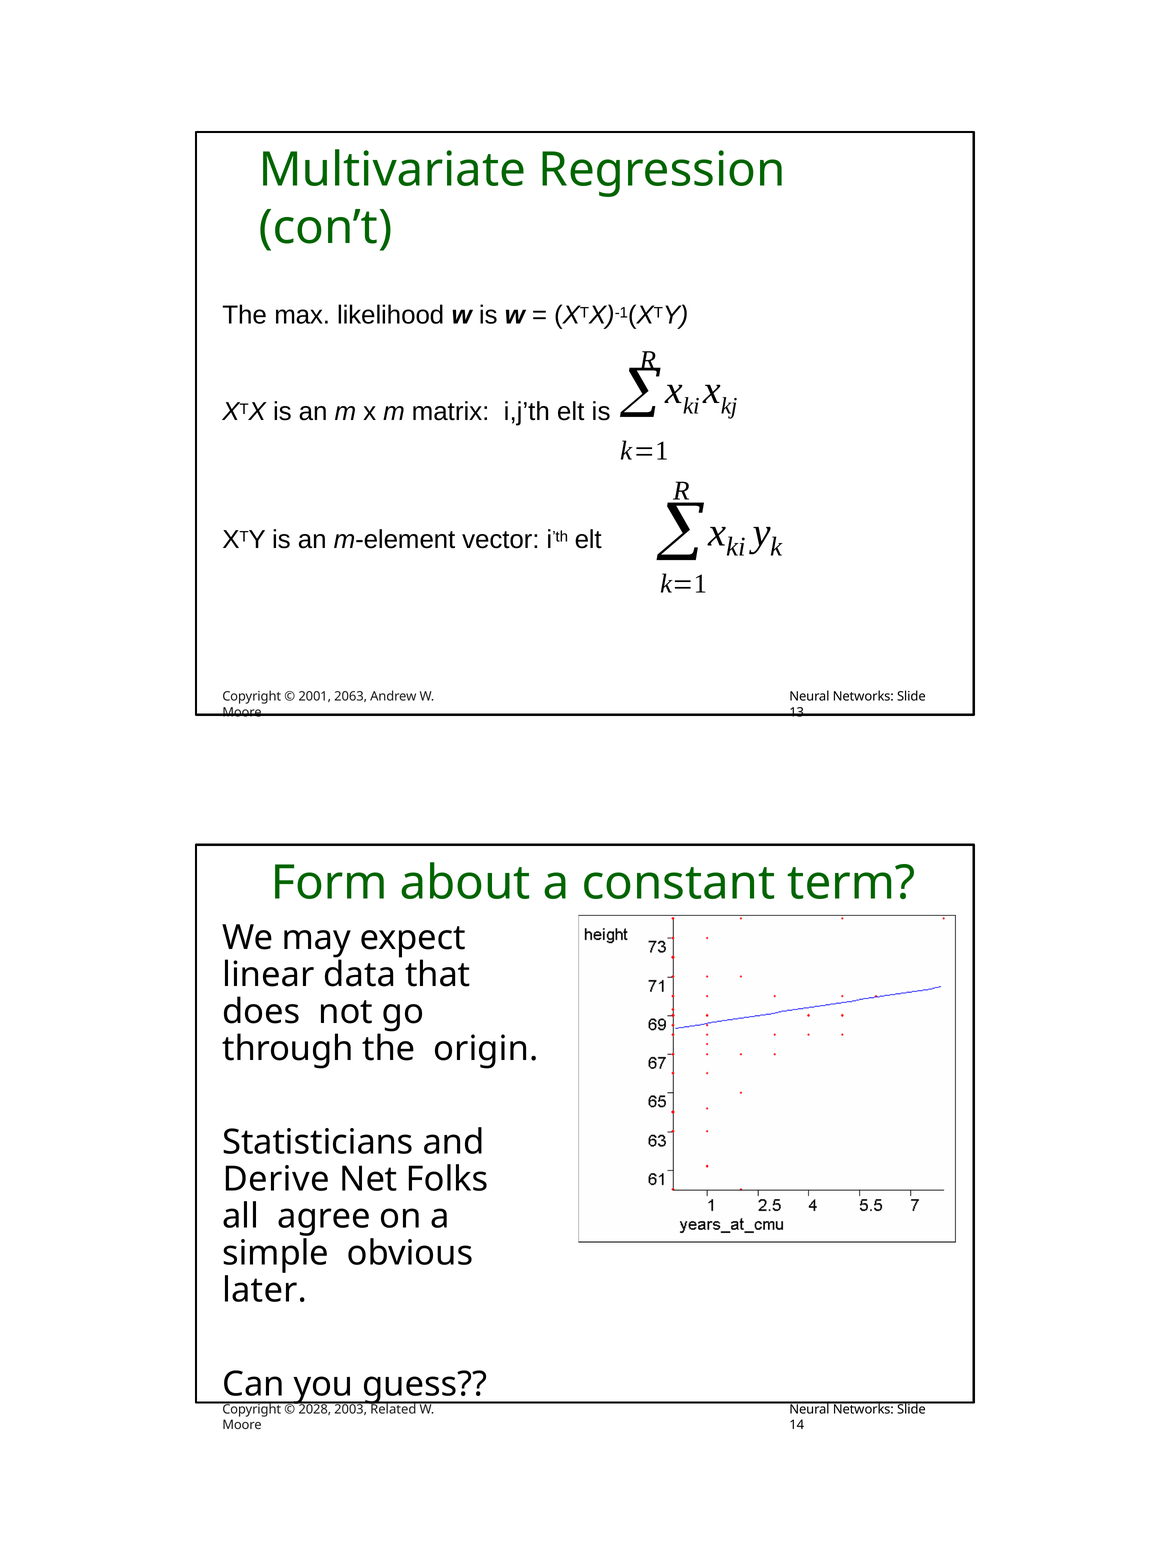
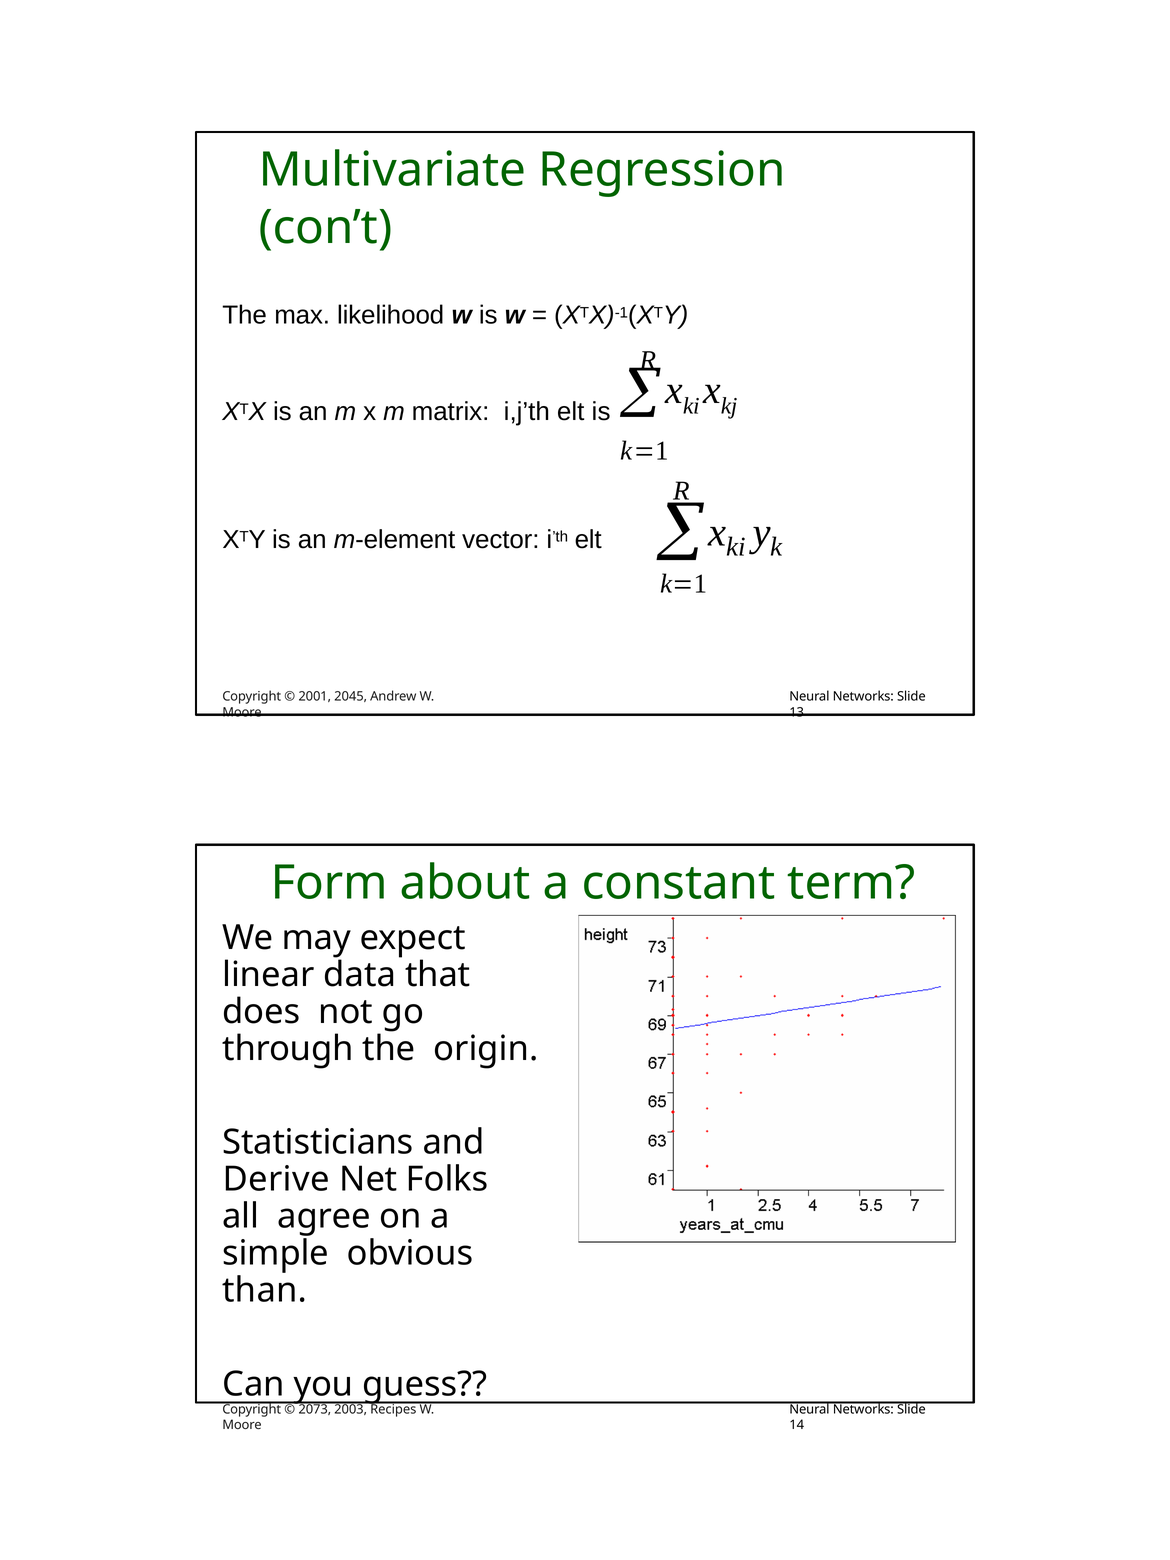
2063: 2063 -> 2045 (351, 697)
later: later -> than (265, 1290)
2028: 2028 -> 2073 (315, 1409)
Related: Related -> Recipes (393, 1409)
